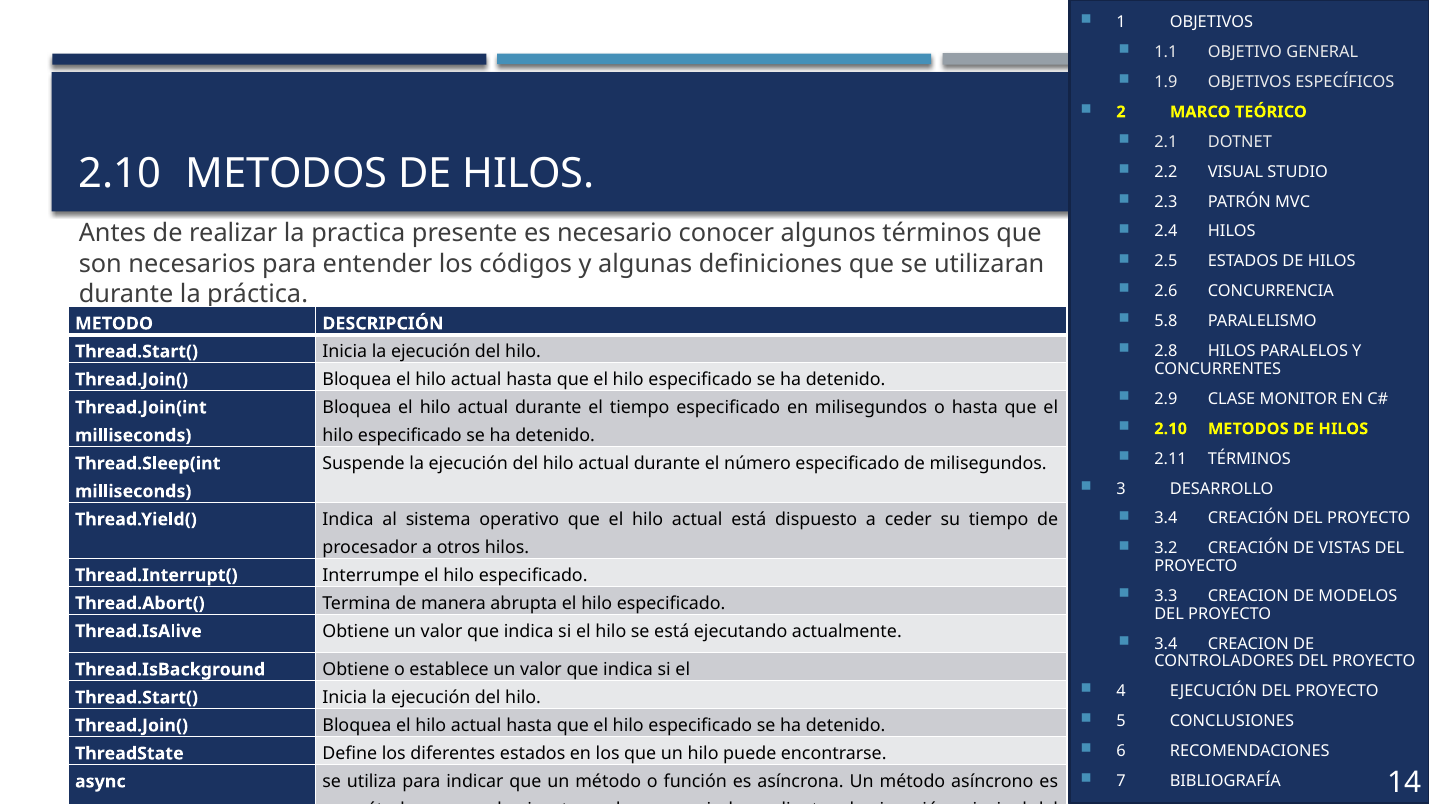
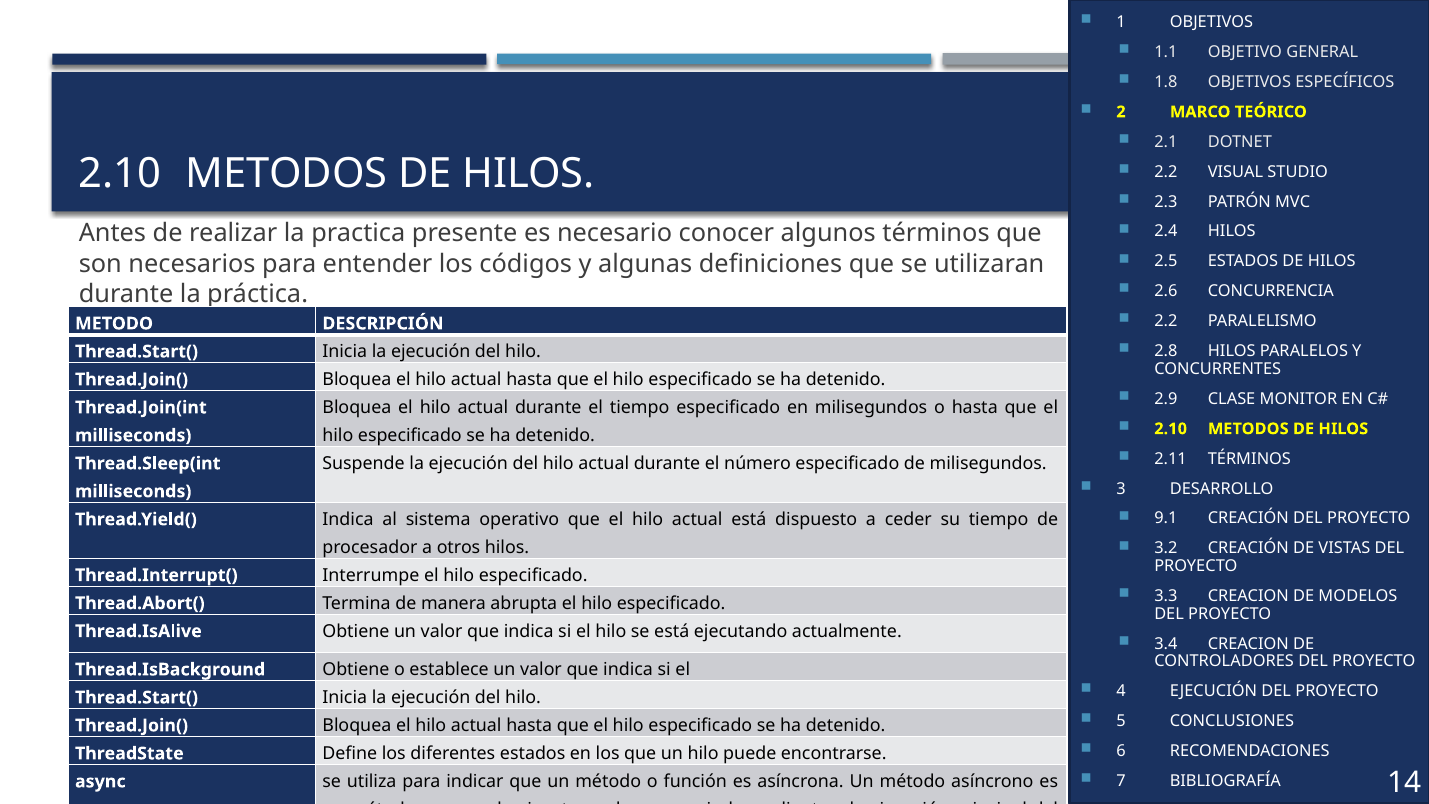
1.9: 1.9 -> 1.8 (1166, 82)
5.8: 5.8 -> 2.2 (1166, 321)
3.4: 3.4 -> 9.1 (1166, 518)
